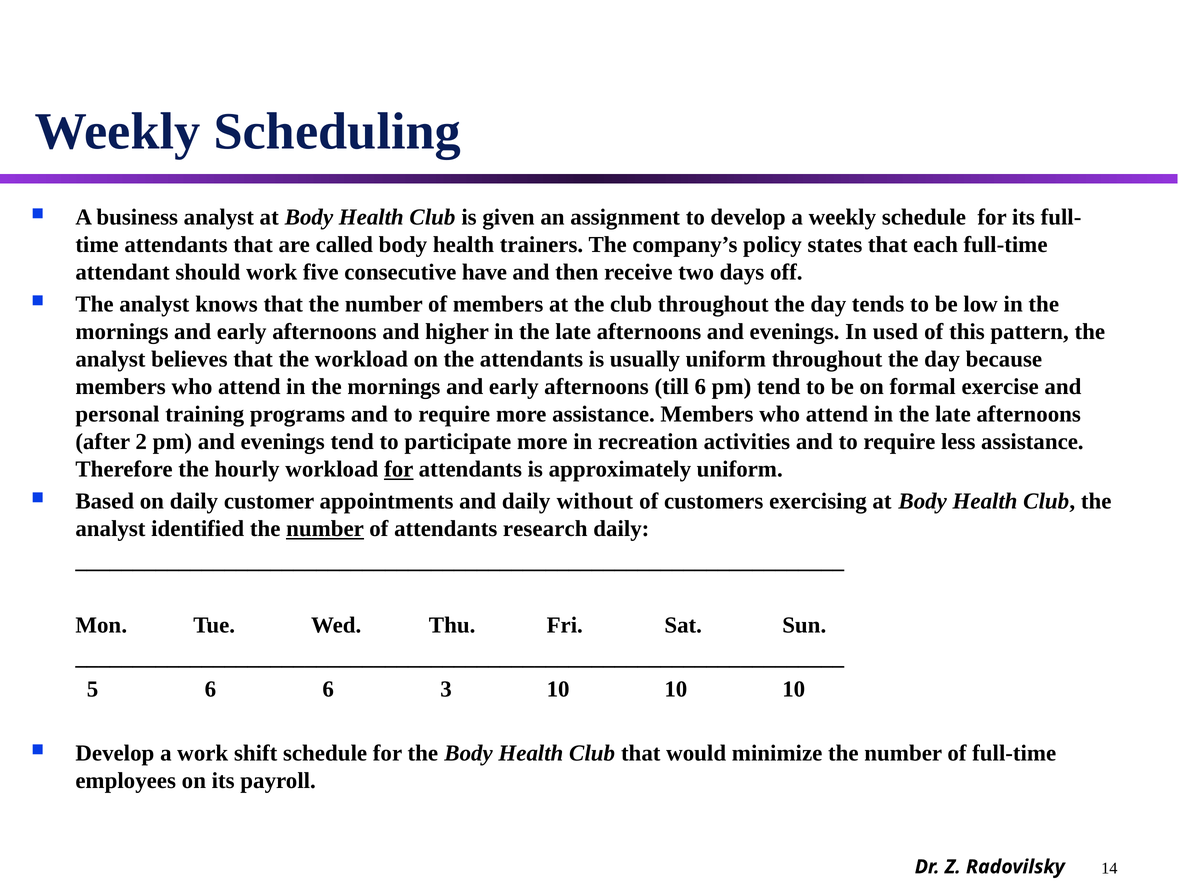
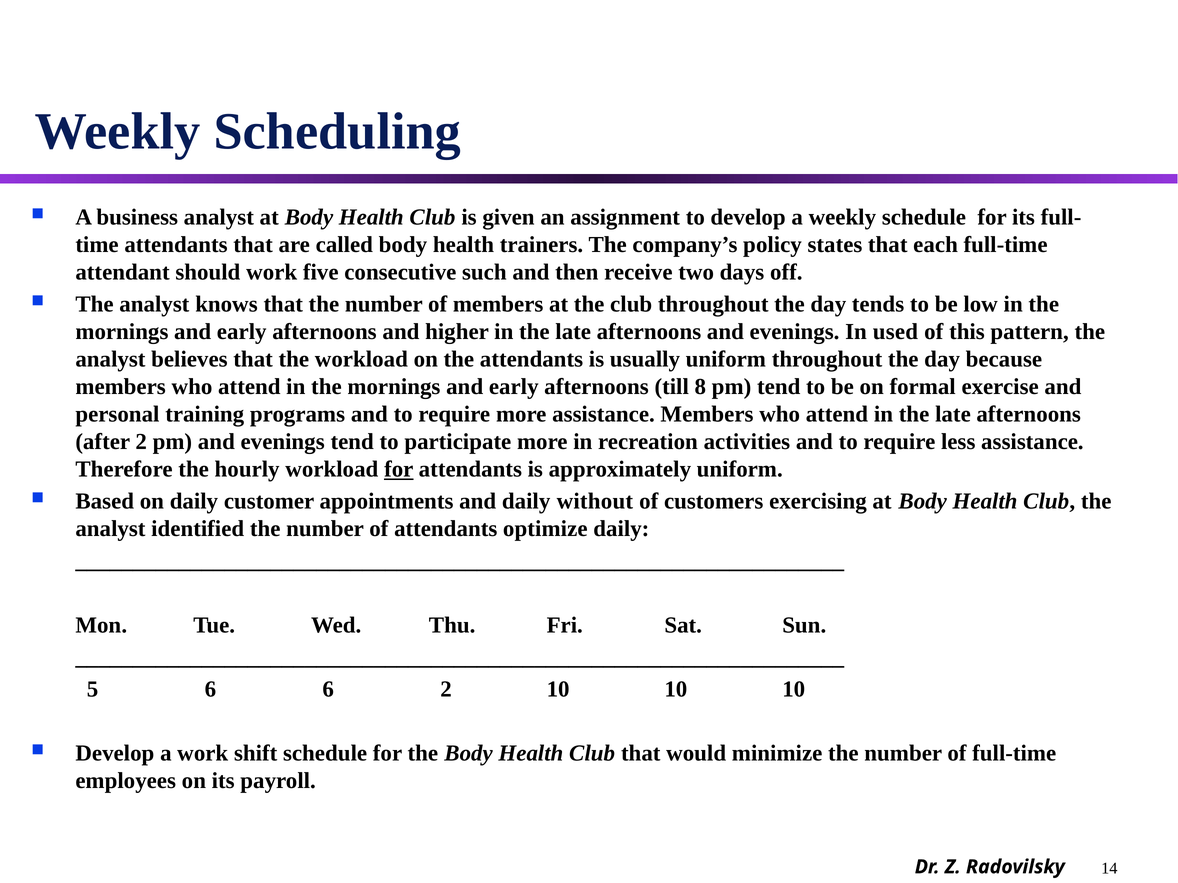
have: have -> such (484, 272)
till 6: 6 -> 8 (700, 387)
number underline: present -> none (325, 529)
research: research -> optimize (545, 529)
6 3: 3 -> 2 (446, 690)
